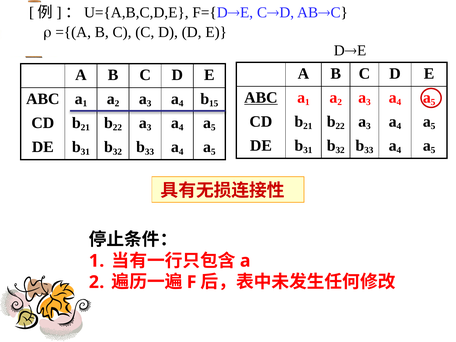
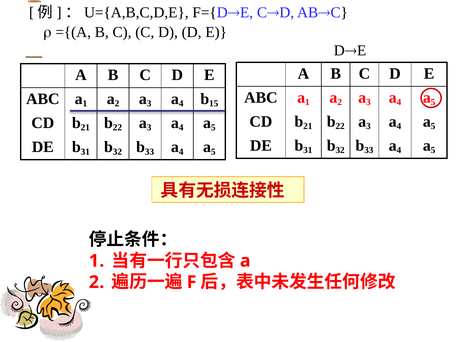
ABC underline: present -> none (261, 98)
